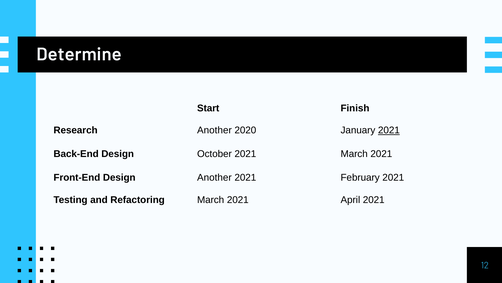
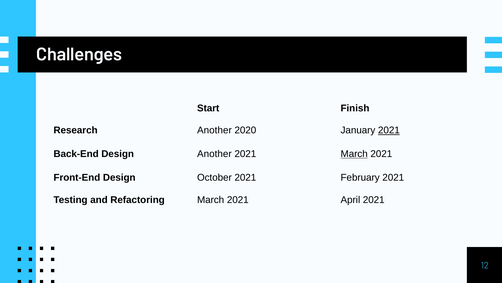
Determine: Determine -> Challenges (79, 54)
Design October: October -> Another (214, 154)
March underline: none -> present (354, 154)
Design Another: Another -> October (214, 177)
